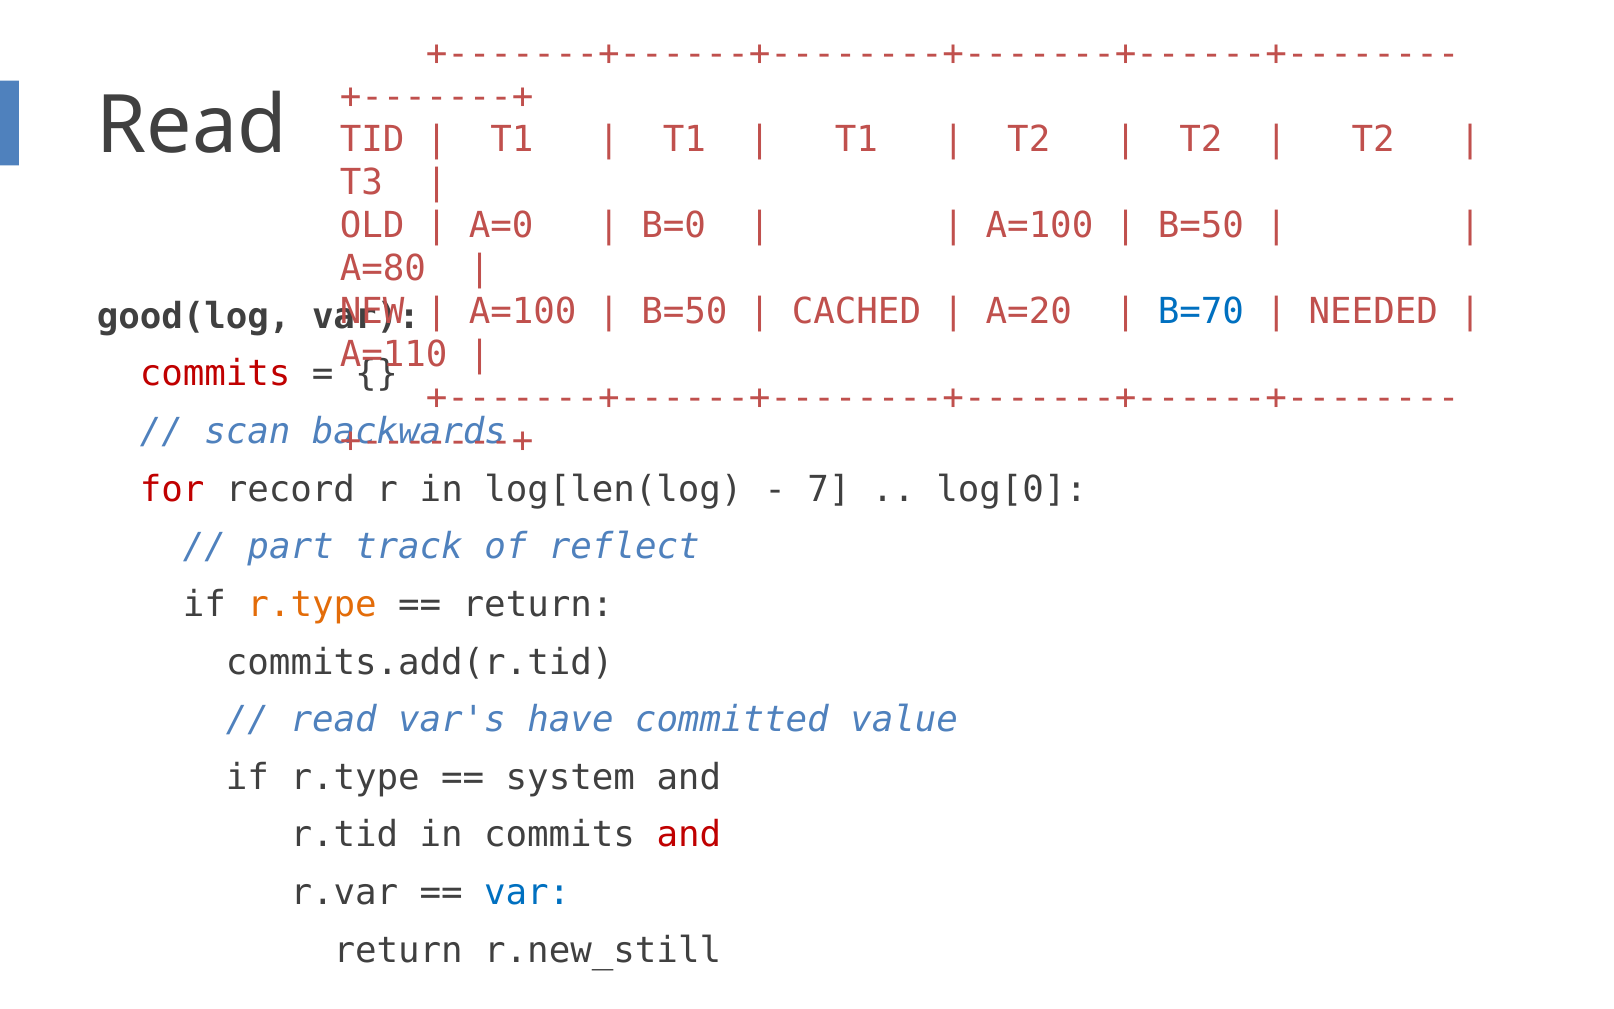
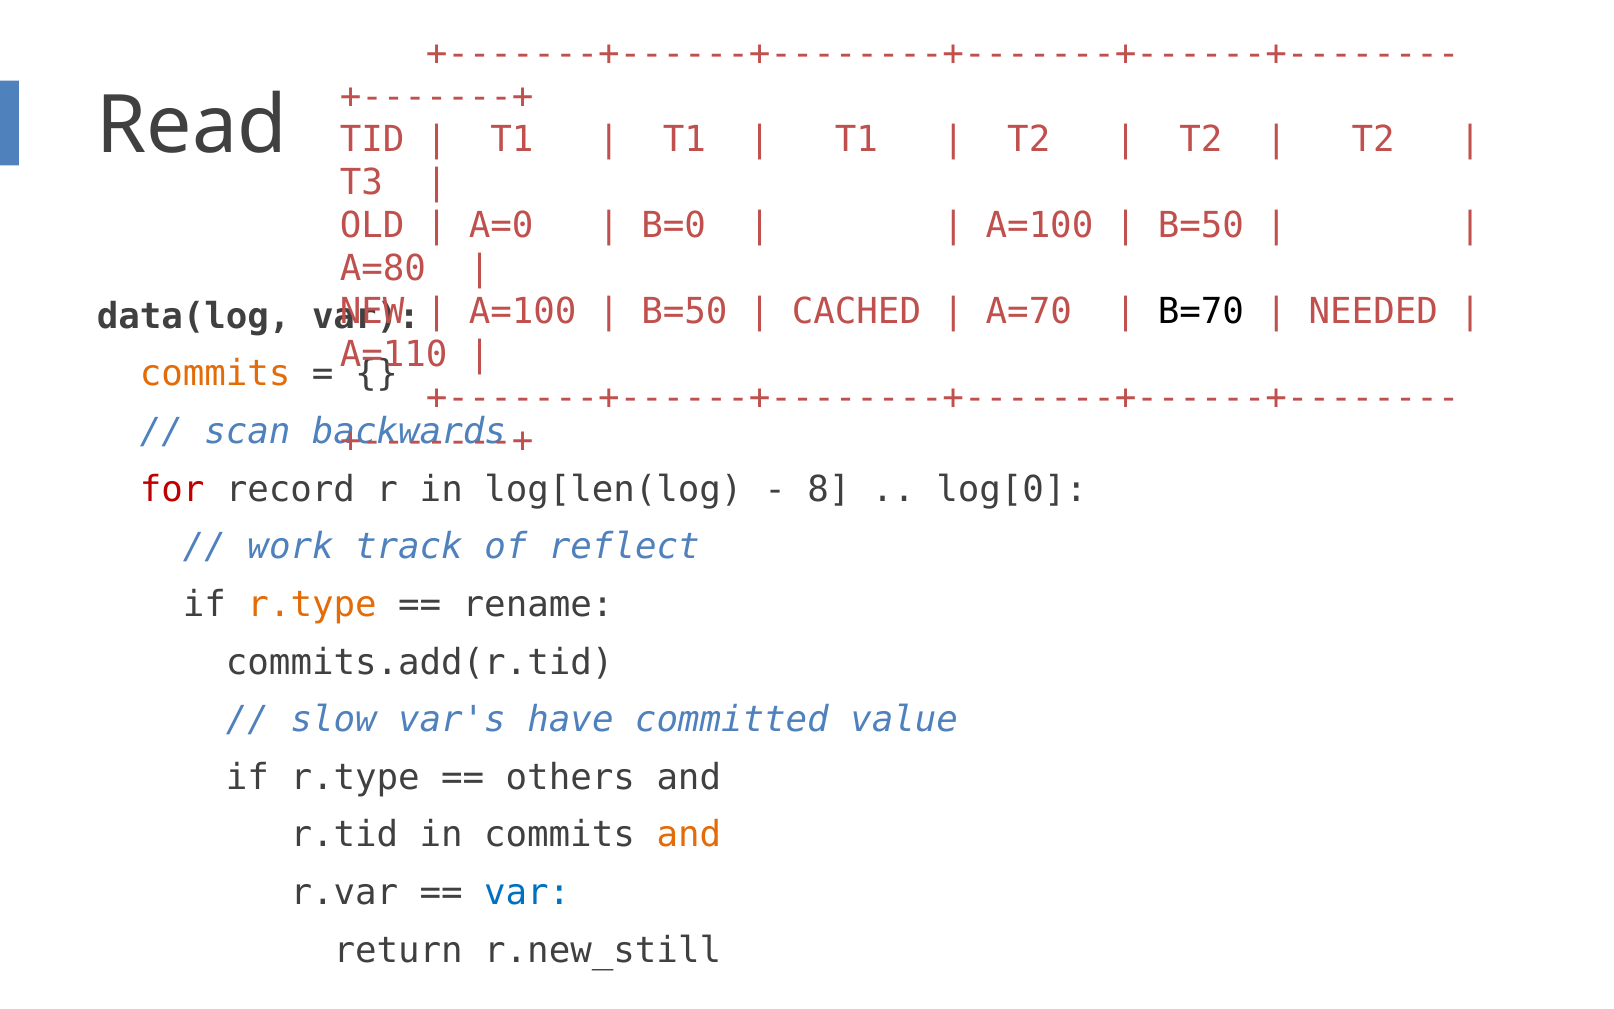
A=20: A=20 -> A=70 (1029, 311)
B=70 colour: blue -> black (1201, 311)
good(log: good(log -> data(log (194, 316)
commits colour: red -> orange (215, 374)
7: 7 -> 8 (829, 489)
part: part -> work (291, 547)
return: return -> rename (538, 604)
read: read -> slow (334, 720)
system: system -> others (570, 777)
and colour: red -> orange (689, 835)
